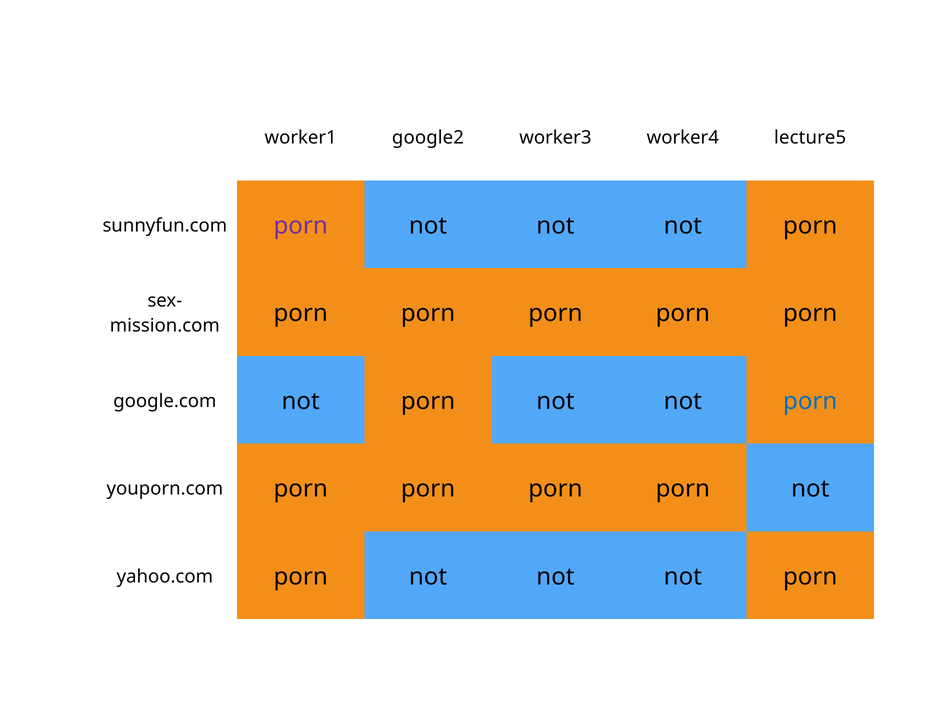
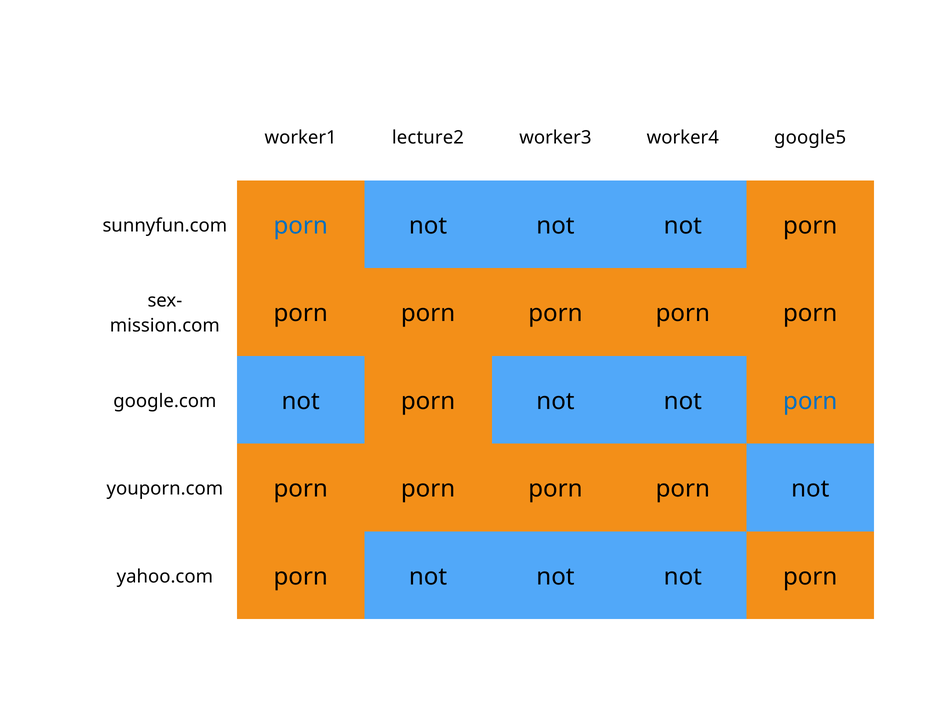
google2: google2 -> lecture2 (428, 138)
lecture5: lecture5 -> google5 (810, 138)
porn colour: purple -> blue (301, 226)
